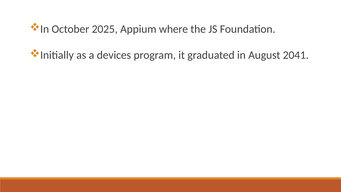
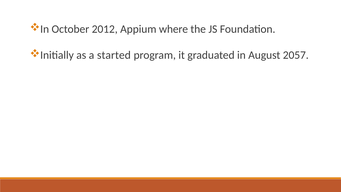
2025: 2025 -> 2012 (105, 29)
devices: devices -> started (114, 55)
2041: 2041 -> 2057 (296, 55)
